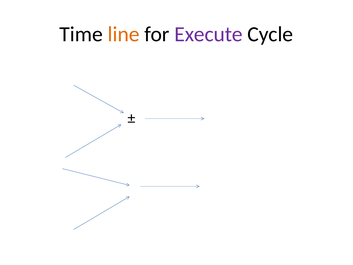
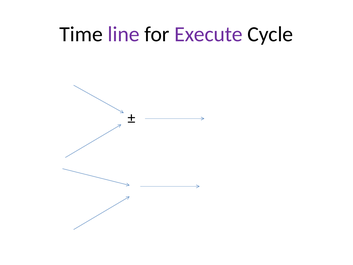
line colour: orange -> purple (124, 34)
